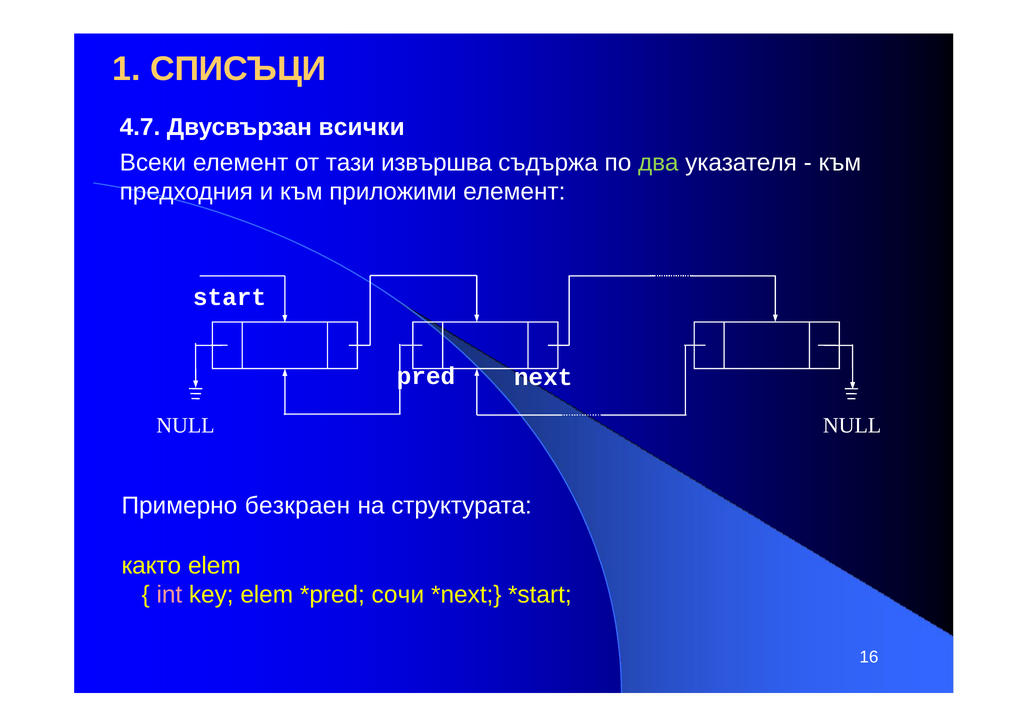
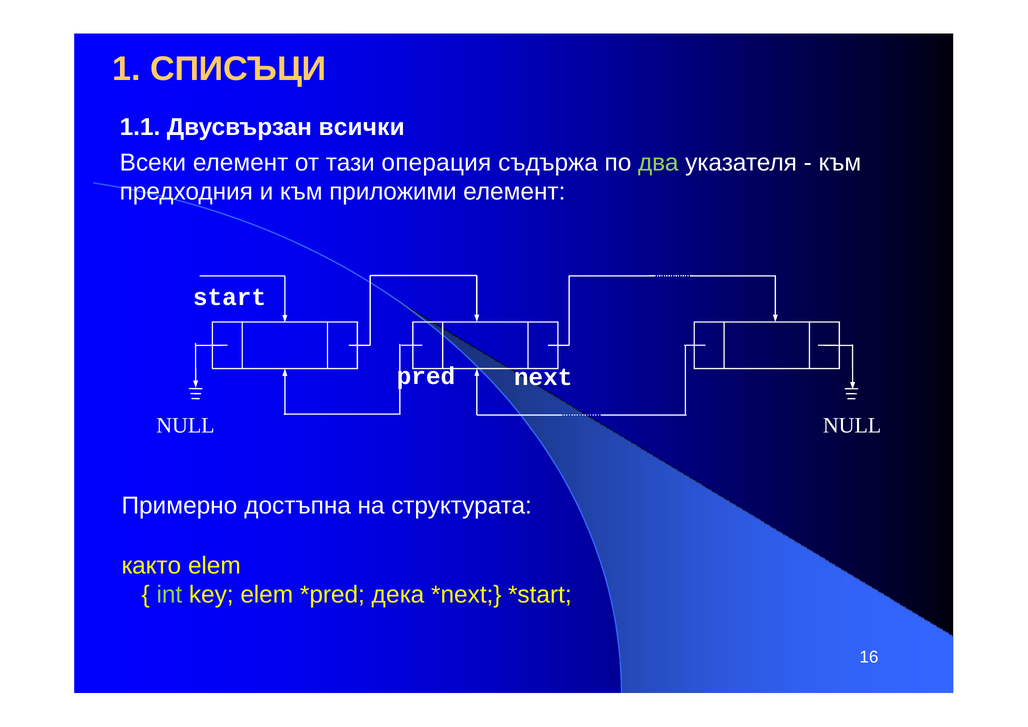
4.7: 4.7 -> 1.1 (140, 127)
извършва: извършва -> операция (436, 162)
безкраен: безкраен -> достъпна (298, 506)
int colour: pink -> light green (169, 595)
сочи: сочи -> дека (398, 595)
